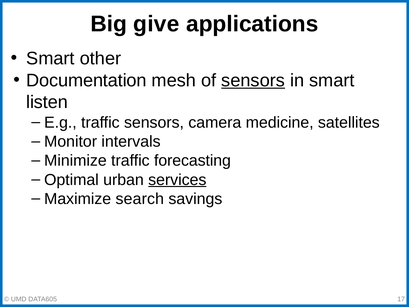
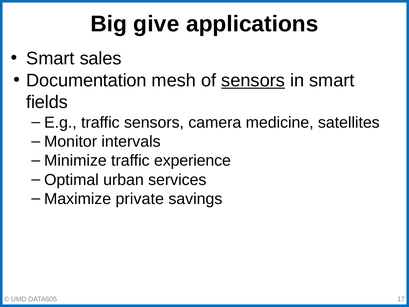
other: other -> sales (101, 59)
listen: listen -> fields (47, 102)
forecasting: forecasting -> experience (192, 161)
services underline: present -> none (177, 180)
search: search -> private (140, 199)
